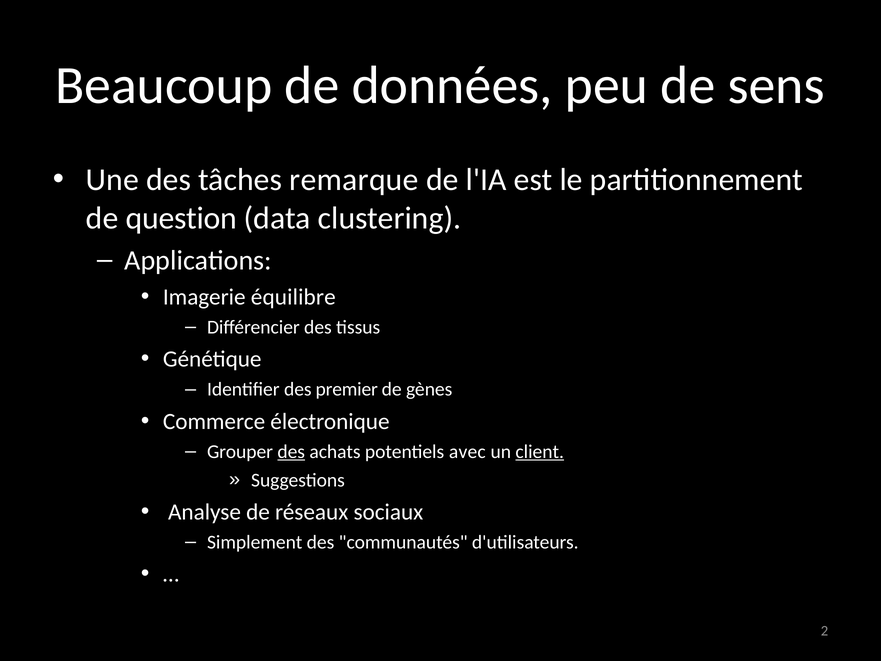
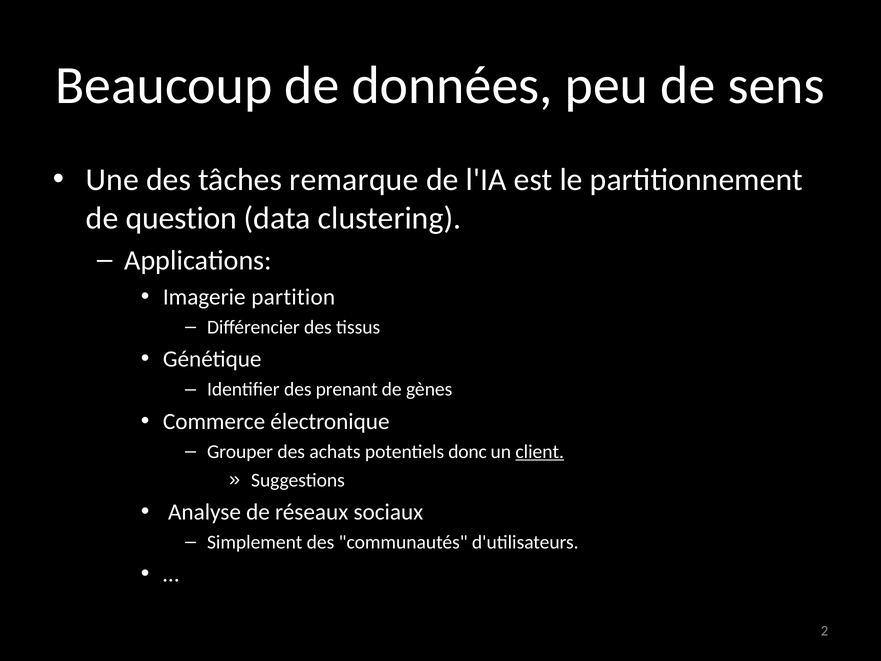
équilibre: équilibre -> partition (293, 297)
premier: premier -> prenant (347, 389)
des underline: present -> none (291, 451)
avec: avec -> donc (468, 451)
